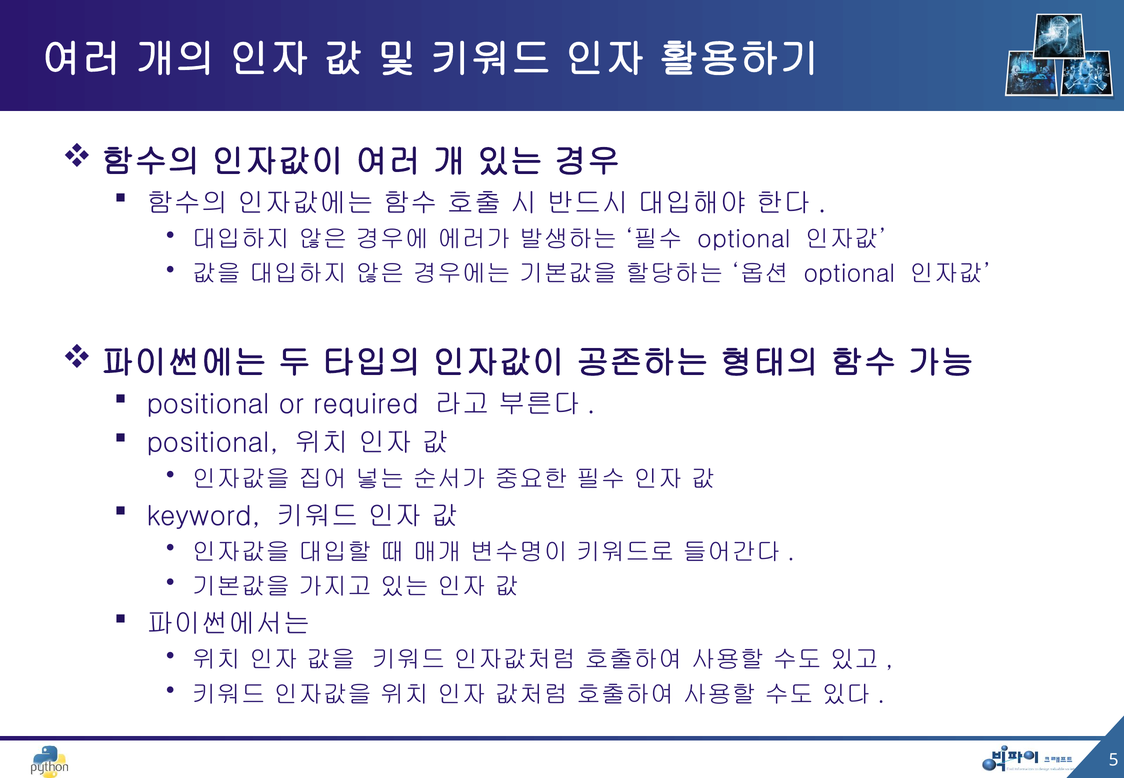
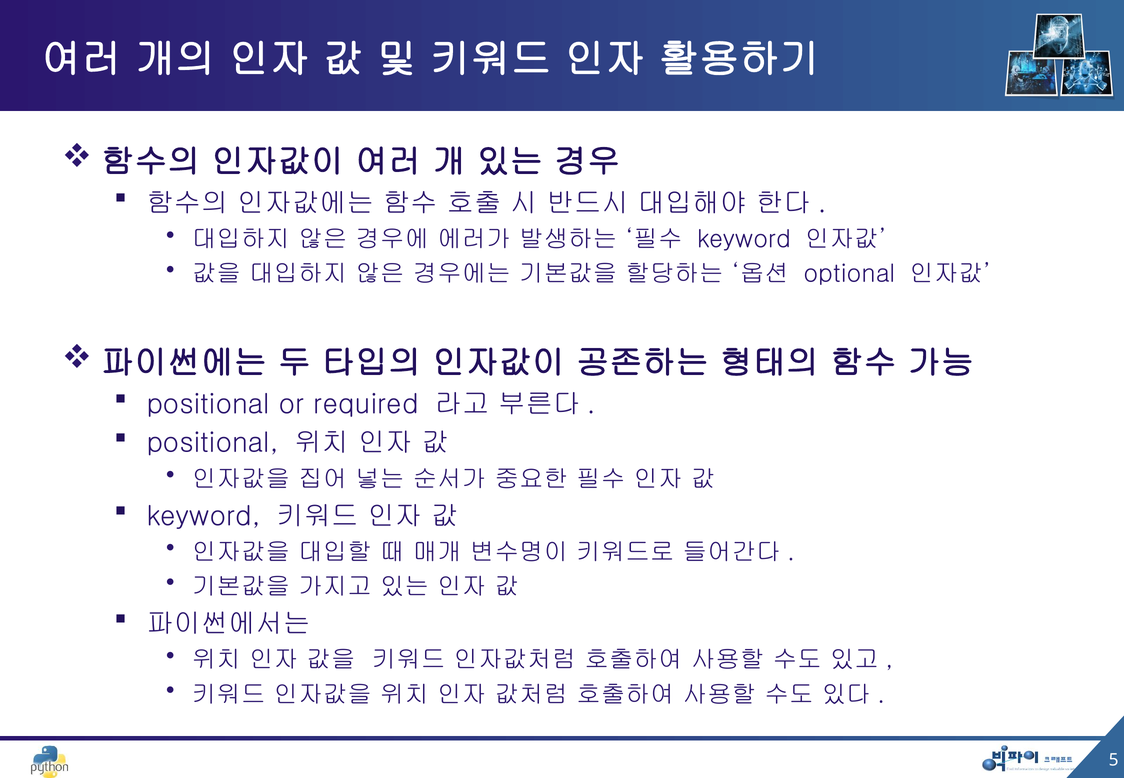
optional: optional -> keyword (744, 239)
